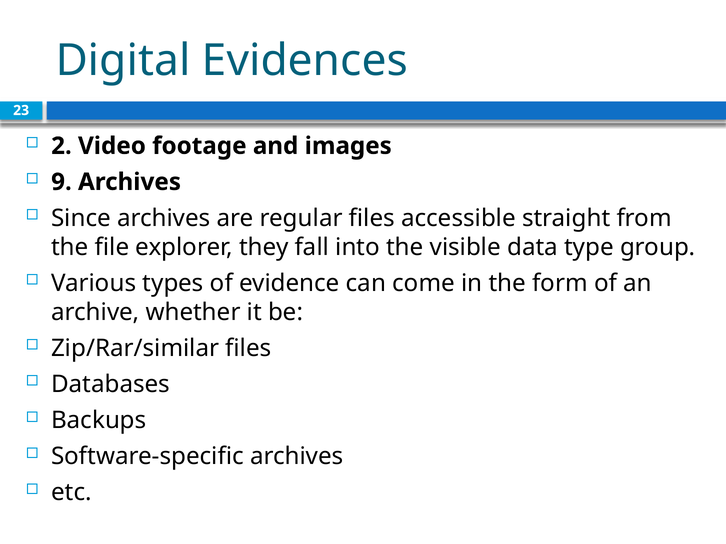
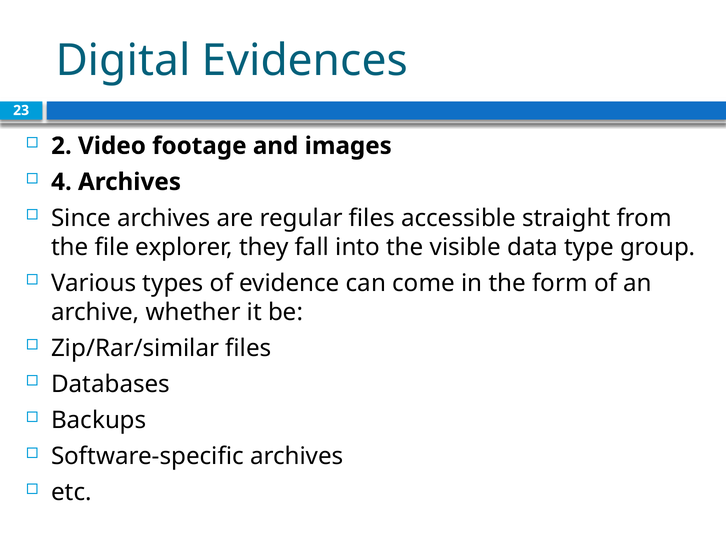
9: 9 -> 4 (61, 182)
